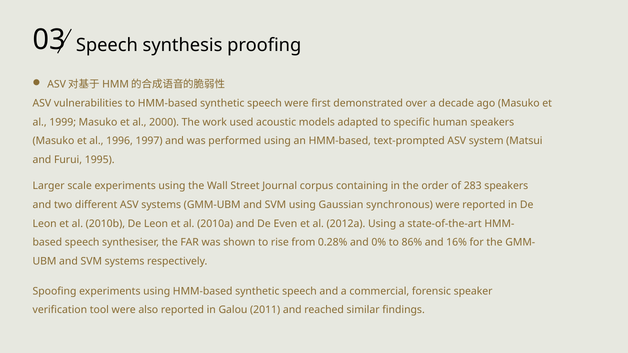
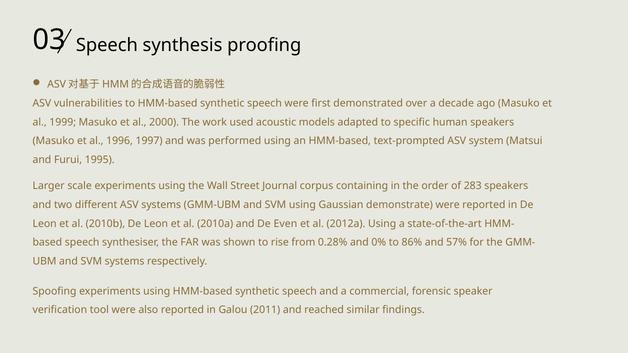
synchronous: synchronous -> demonstrate (399, 205)
16%: 16% -> 57% (457, 243)
